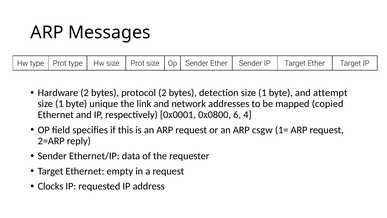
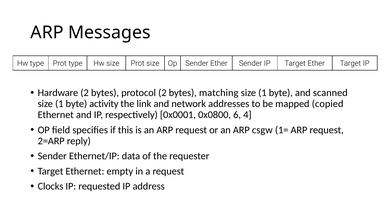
detection: detection -> matching (219, 93)
attempt: attempt -> scanned (330, 93)
unique: unique -> activity (104, 104)
